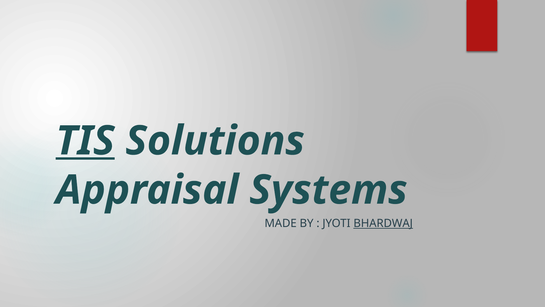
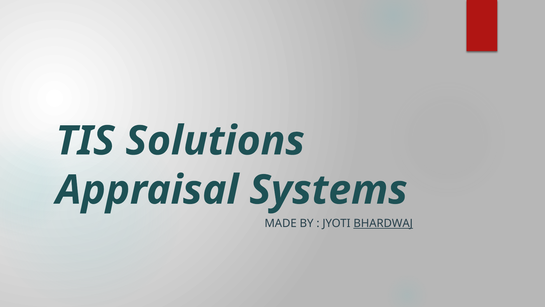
TIS underline: present -> none (85, 141)
